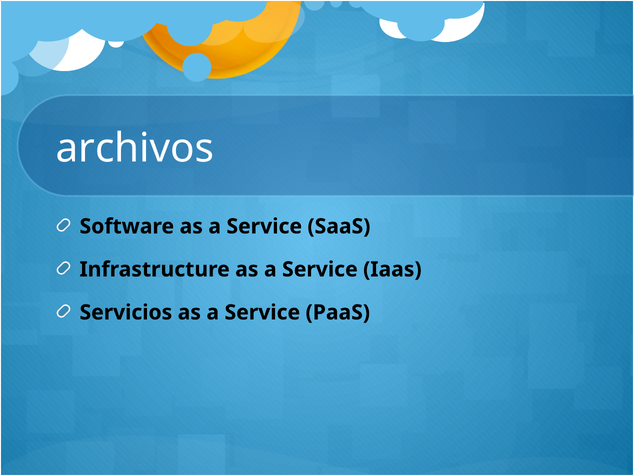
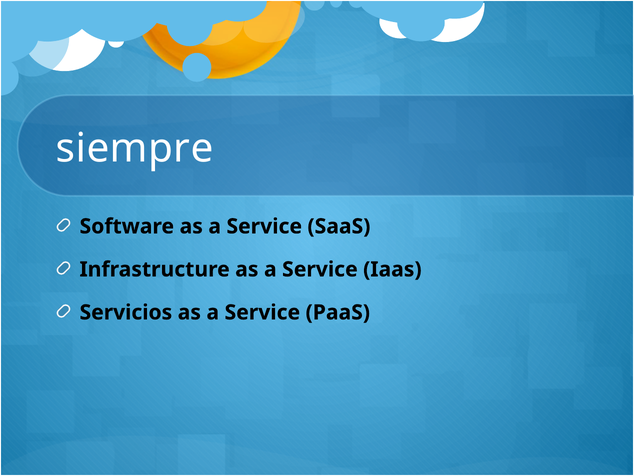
archivos: archivos -> siempre (135, 148)
